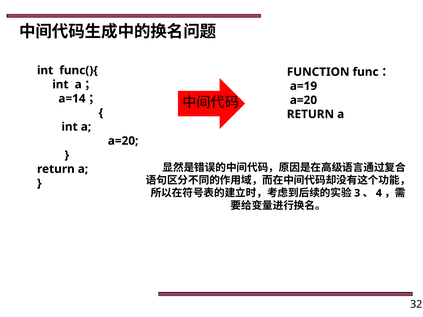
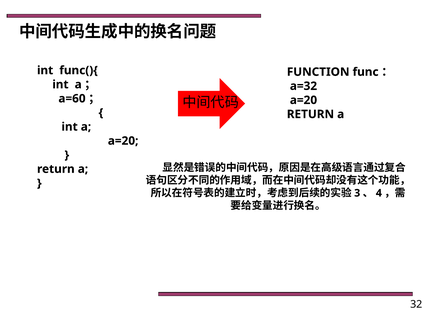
a=19: a=19 -> a=32 (303, 86)
a=14: a=14 -> a=60 (72, 99)
